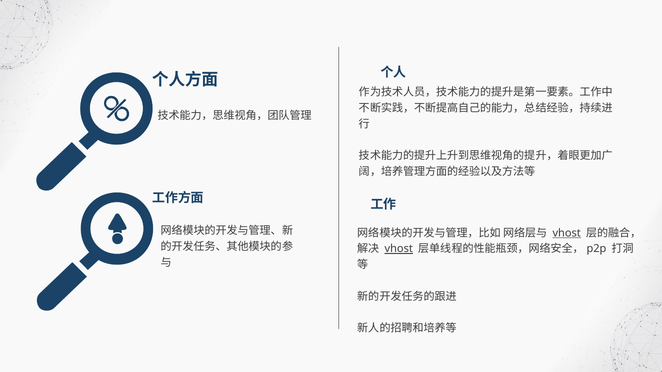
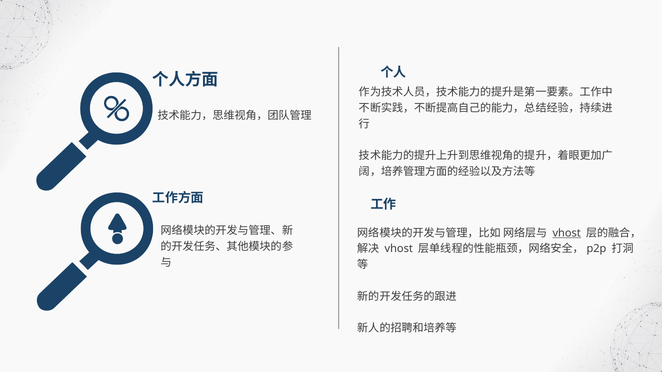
vhost underline: present -> none (399, 249)
